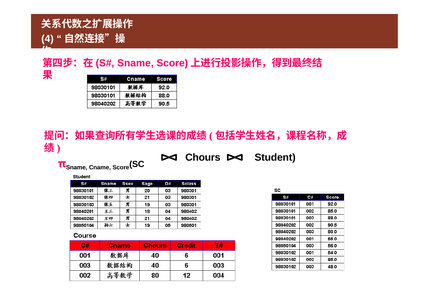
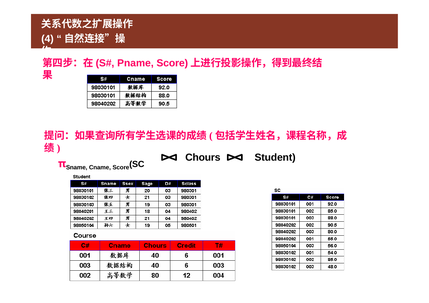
Sname: Sname -> Pname (135, 63)
